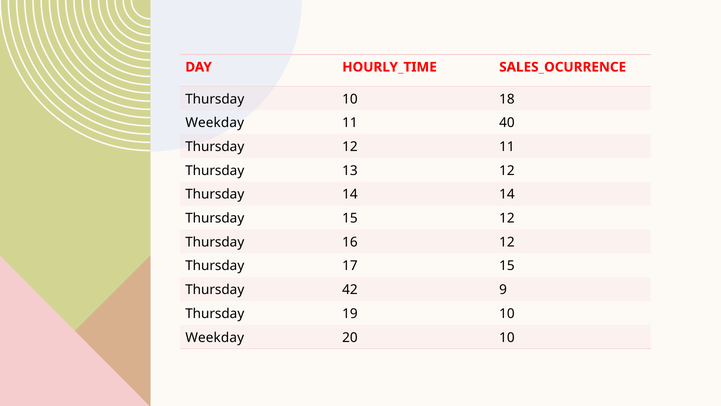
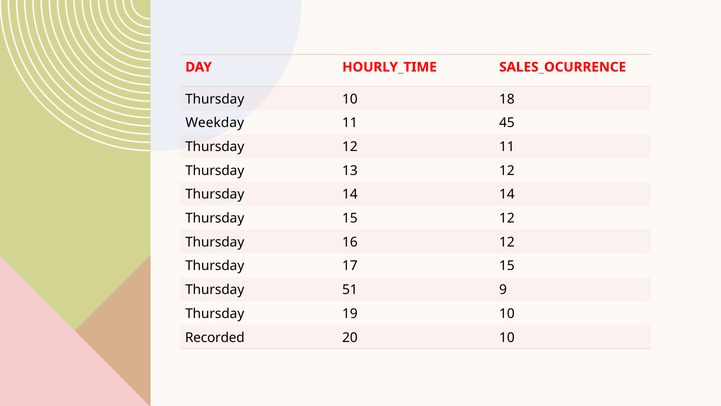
40: 40 -> 45 (507, 123)
42: 42 -> 51 (350, 290)
Weekday: Weekday -> Recorded (215, 337)
